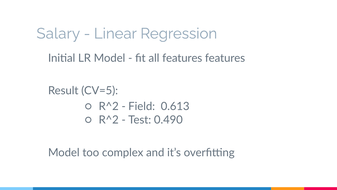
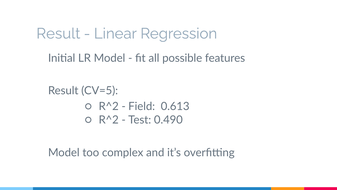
Salary: Salary -> Result (58, 33)
all features: features -> possible (182, 58)
